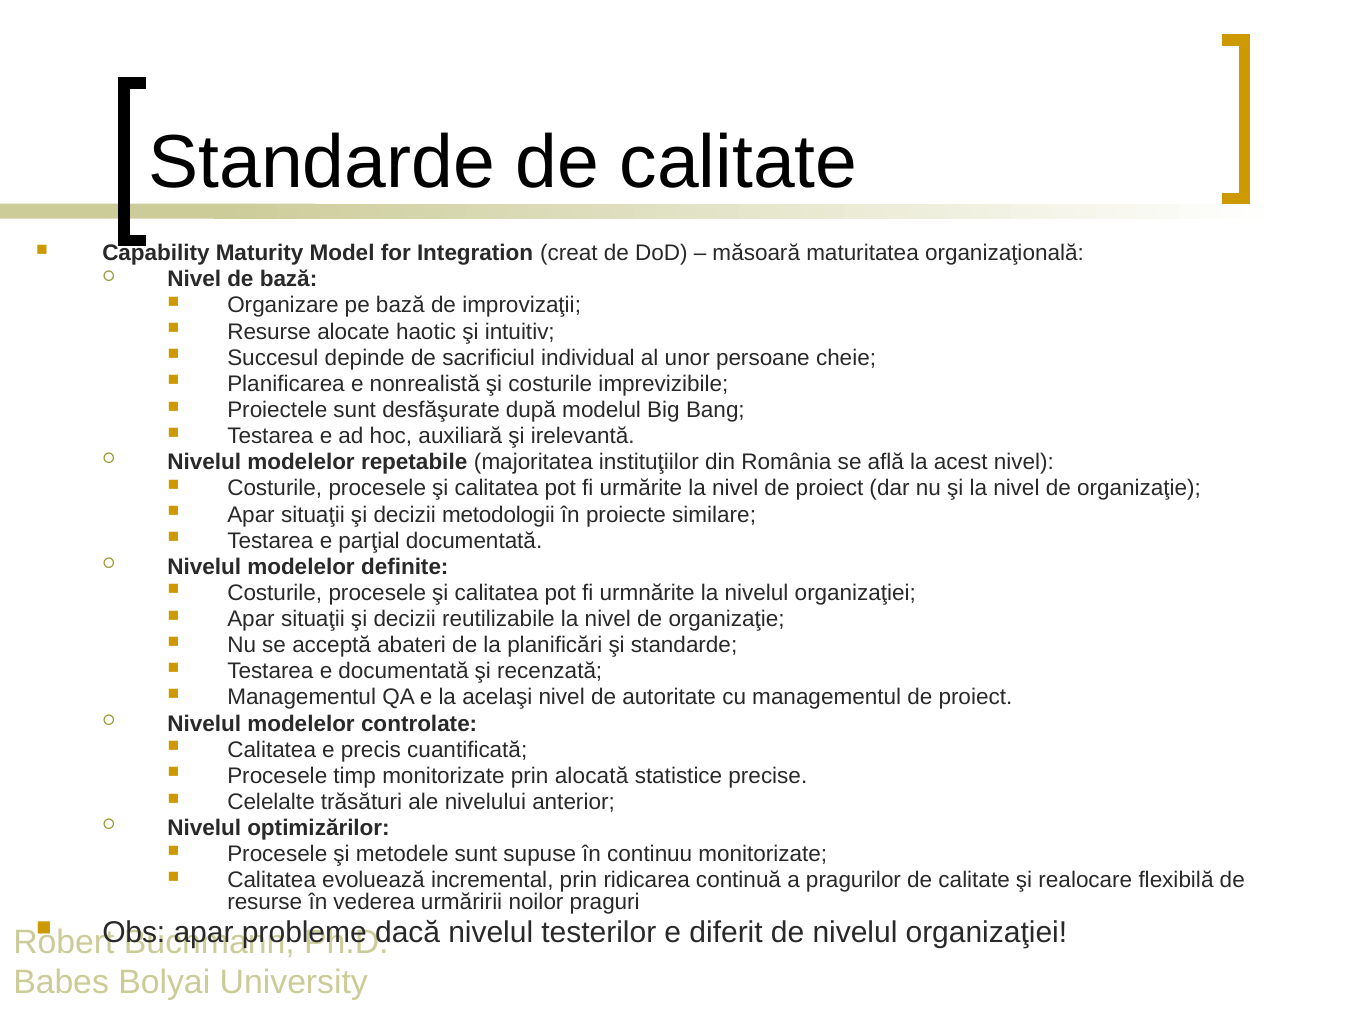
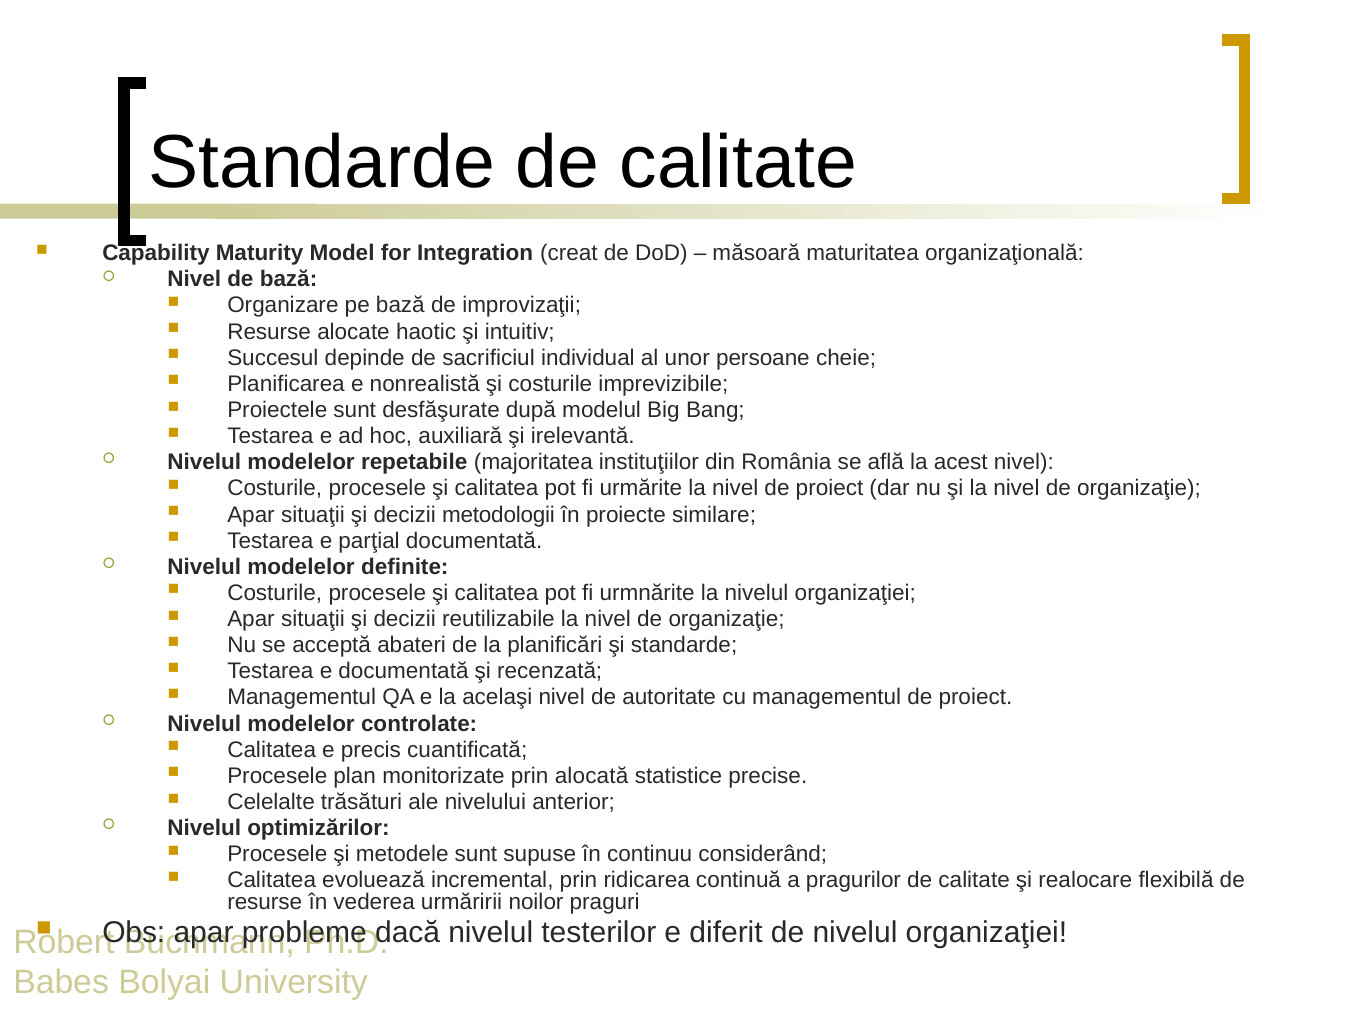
timp: timp -> plan (355, 776)
continuu monitorizate: monitorizate -> considerând (763, 854)
